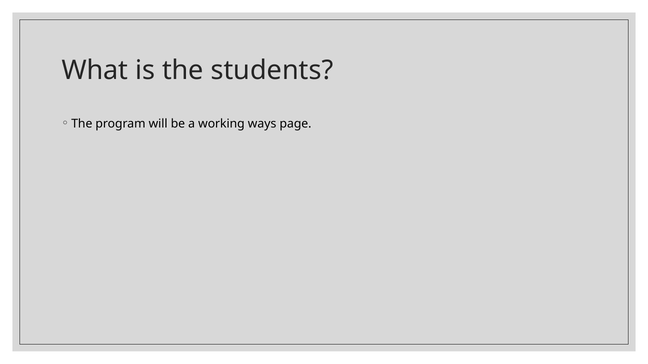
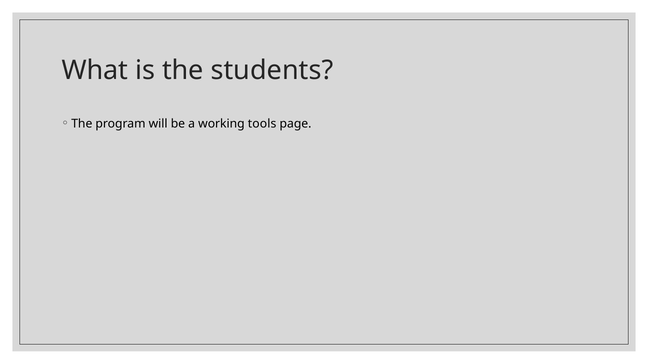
ways: ways -> tools (262, 124)
